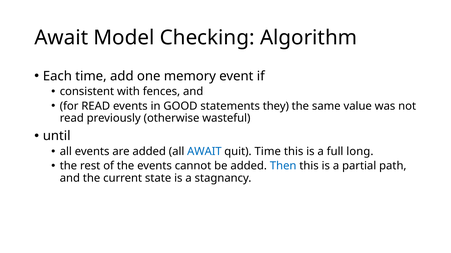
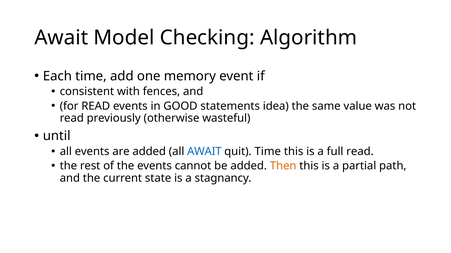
they: they -> idea (276, 106)
full long: long -> read (360, 152)
Then colour: blue -> orange (283, 166)
